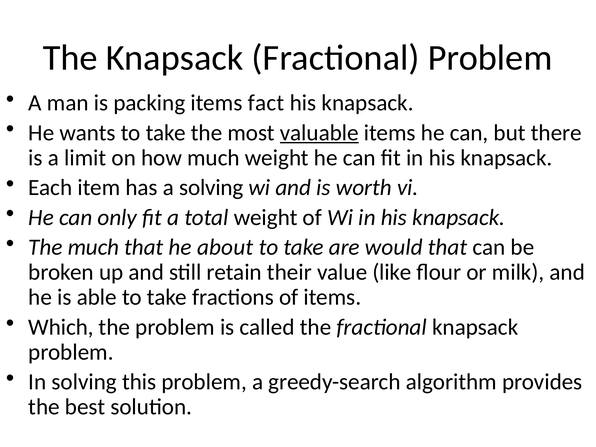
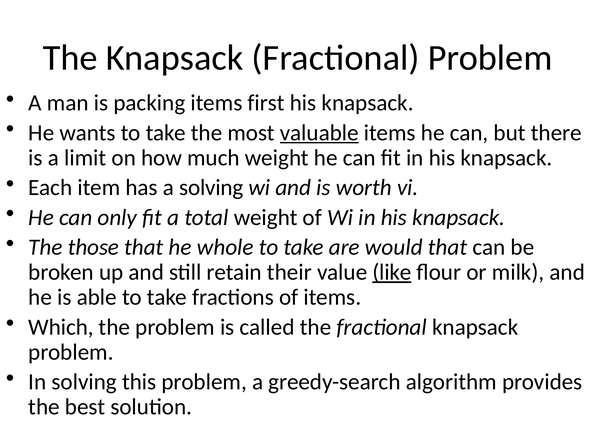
fact: fact -> first (266, 103)
The much: much -> those (93, 247)
about: about -> whole (225, 247)
like underline: none -> present (392, 272)
